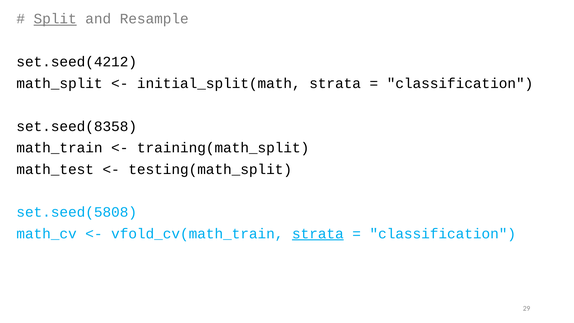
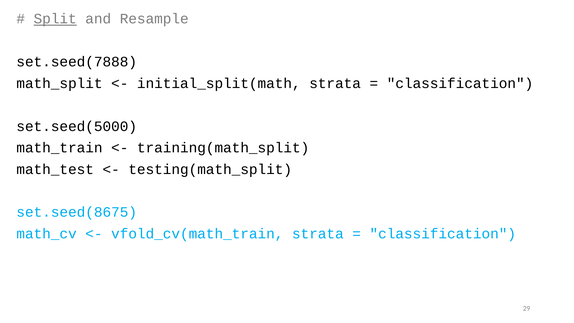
set.seed(4212: set.seed(4212 -> set.seed(7888 (77, 62)
set.seed(8358: set.seed(8358 -> set.seed(5000 (77, 126)
set.seed(5808: set.seed(5808 -> set.seed(8675 (77, 212)
strata underline: present -> none (318, 234)
